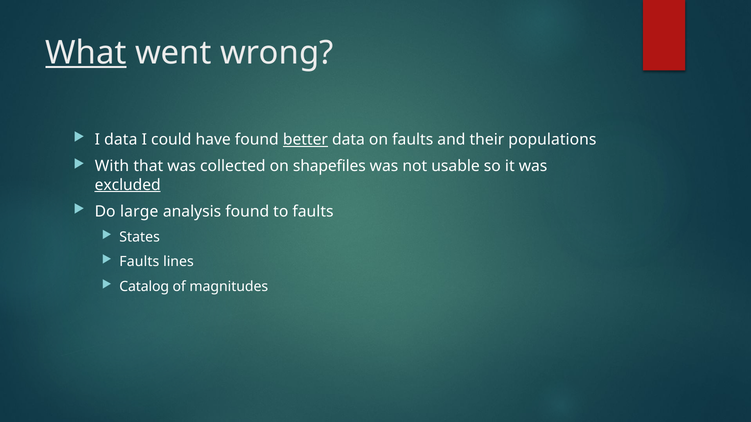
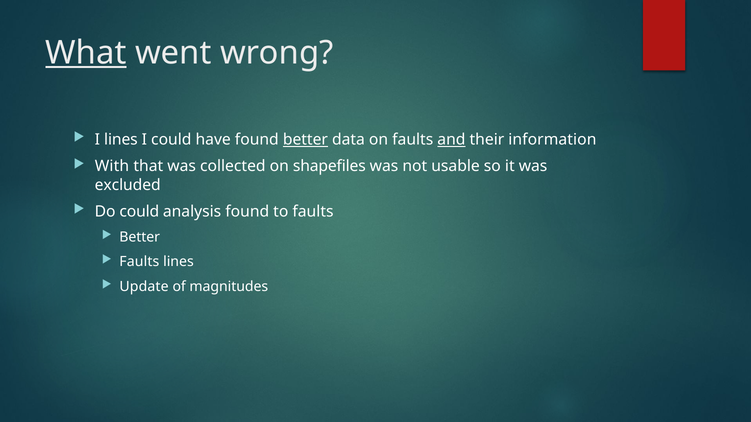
I data: data -> lines (121, 140)
and underline: none -> present (451, 140)
populations: populations -> information (552, 140)
excluded underline: present -> none (128, 185)
Do large: large -> could (139, 212)
States: States -> Better (140, 237)
Catalog: Catalog -> Update (144, 287)
